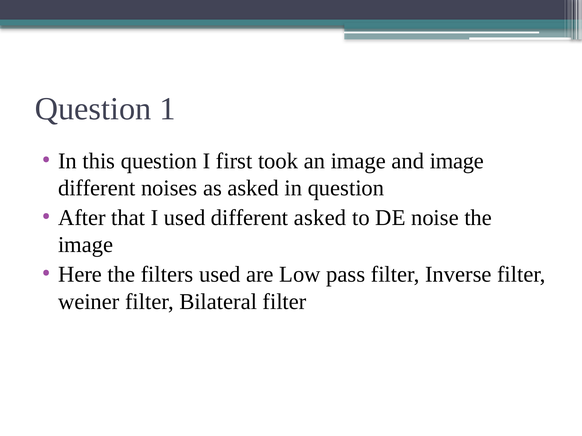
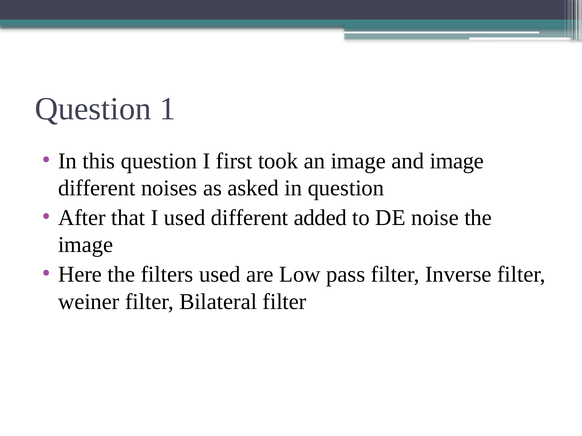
different asked: asked -> added (320, 218)
